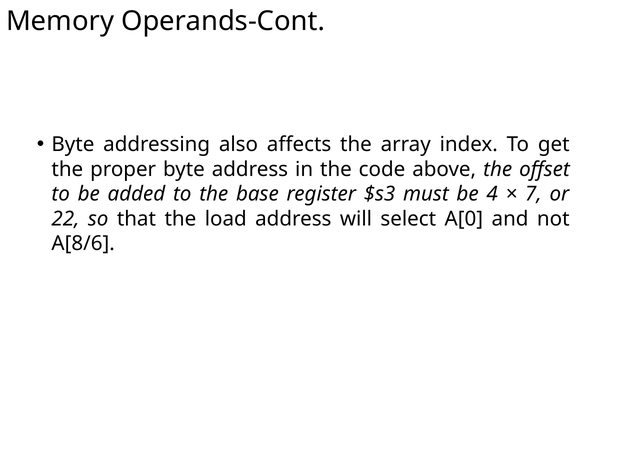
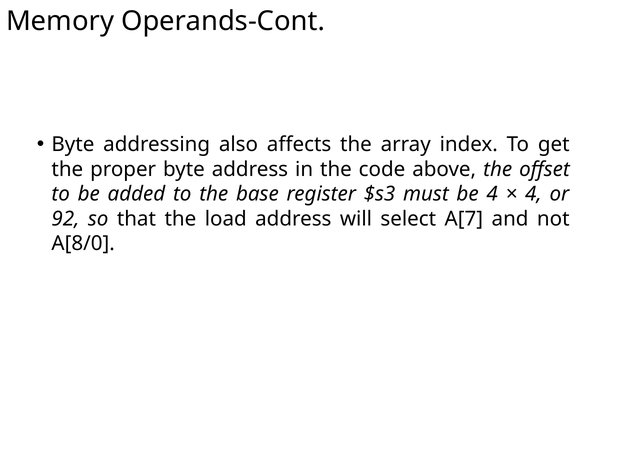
7: 7 -> 4 (533, 194)
22: 22 -> 92 (65, 219)
A[0: A[0 -> A[7 (464, 219)
A[8/6: A[8/6 -> A[8/0 (83, 243)
